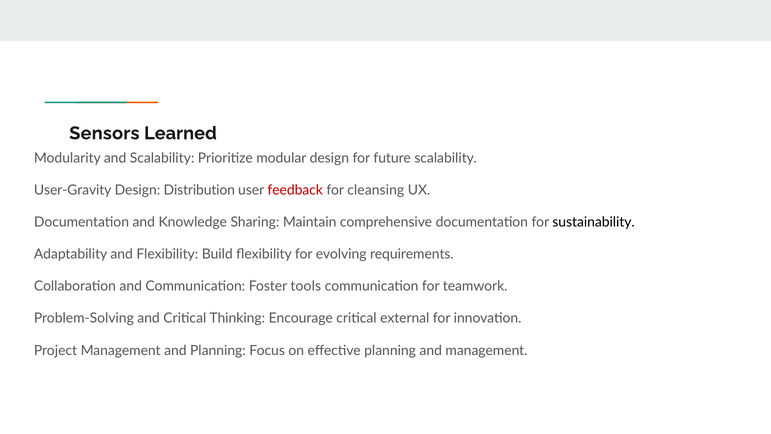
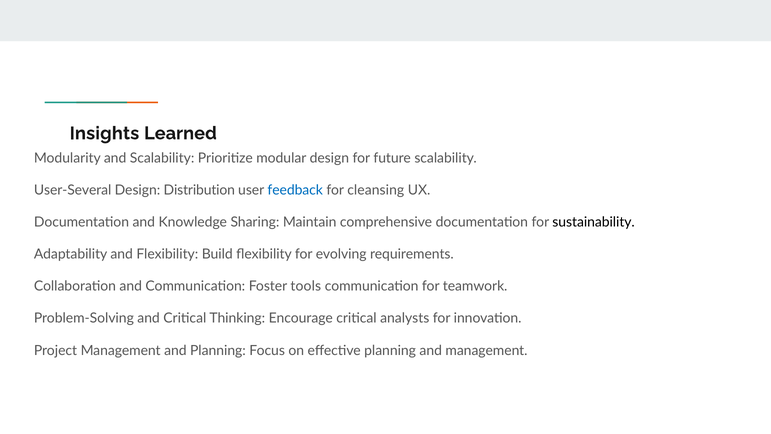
Sensors: Sensors -> Insights (104, 133)
User-Gravity: User-Gravity -> User-Several (73, 190)
feedback colour: red -> blue (295, 190)
external: external -> analysts (405, 318)
